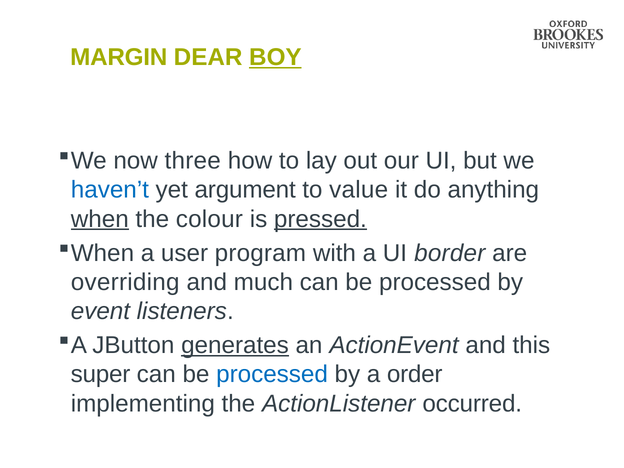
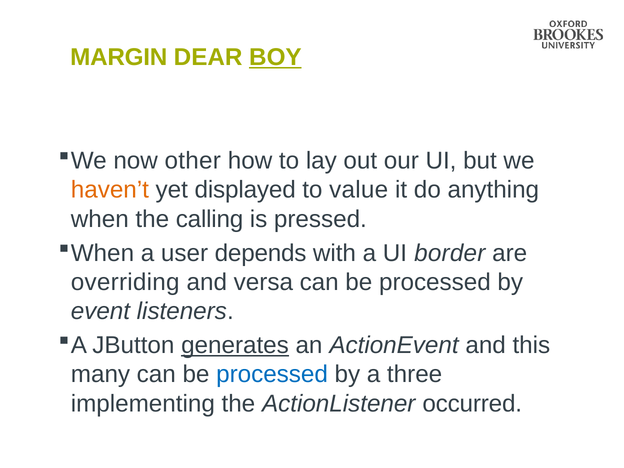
three: three -> other (193, 161)
haven’t colour: blue -> orange (110, 190)
argument: argument -> displayed (245, 190)
when underline: present -> none (100, 219)
colour: colour -> calling (210, 219)
pressed underline: present -> none (320, 219)
program: program -> depends (261, 253)
much: much -> versa (263, 282)
super: super -> many (100, 374)
order: order -> three (415, 374)
